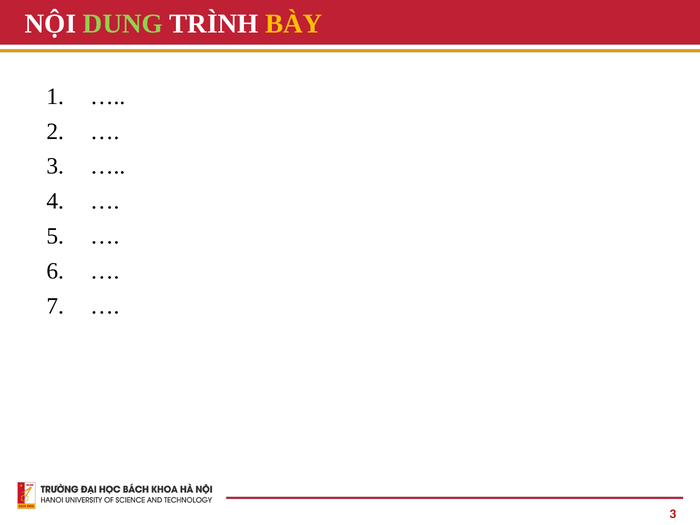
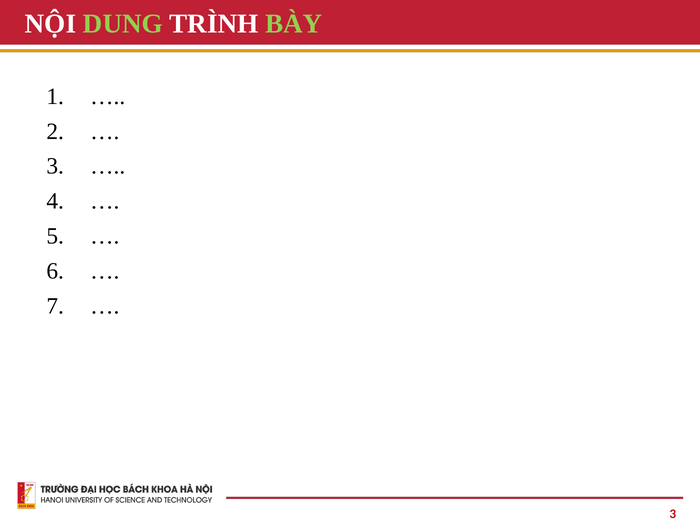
BÀY colour: yellow -> light green (294, 24)
